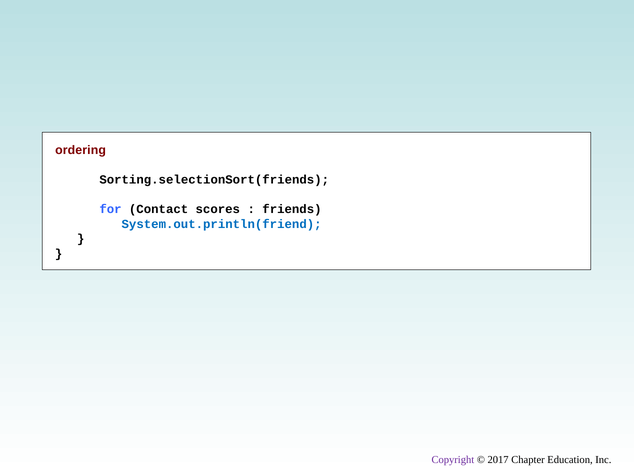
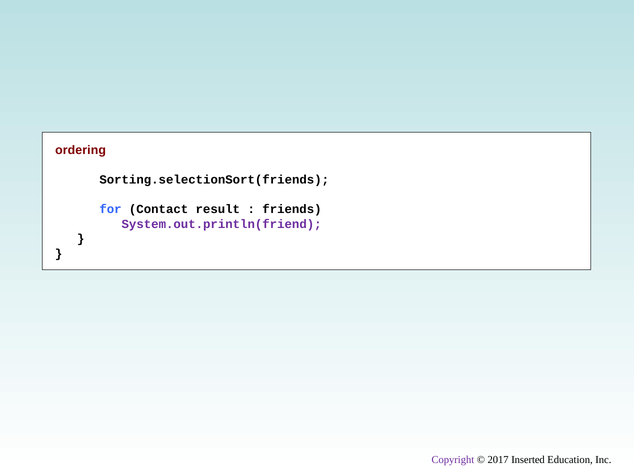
scores: scores -> result (218, 209)
System.out.println(friend colour: blue -> purple (222, 224)
Chapter: Chapter -> Inserted (528, 459)
